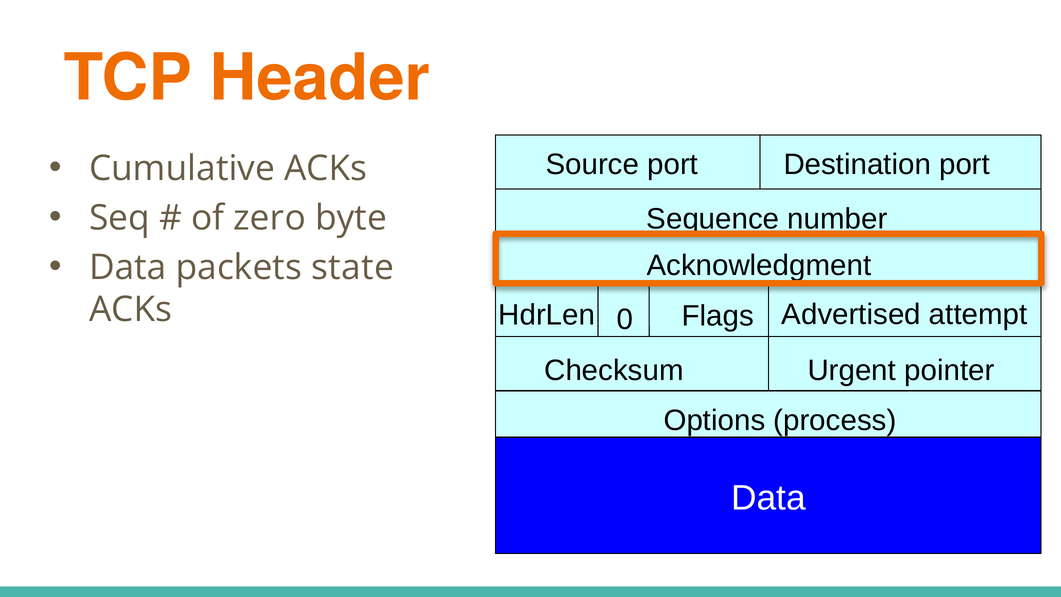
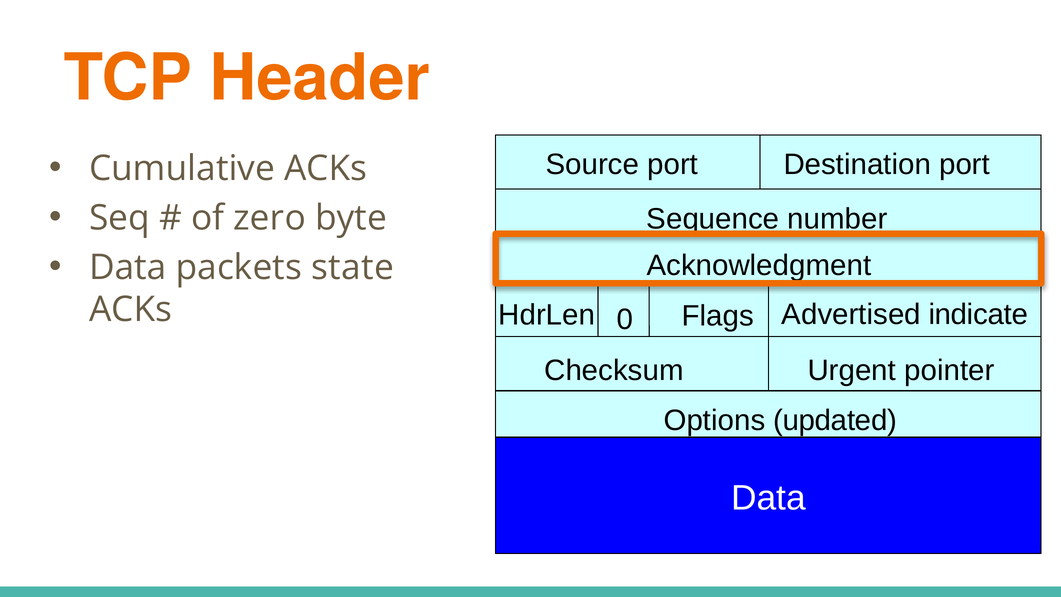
attempt: attempt -> indicate (978, 315)
process: process -> updated (835, 420)
